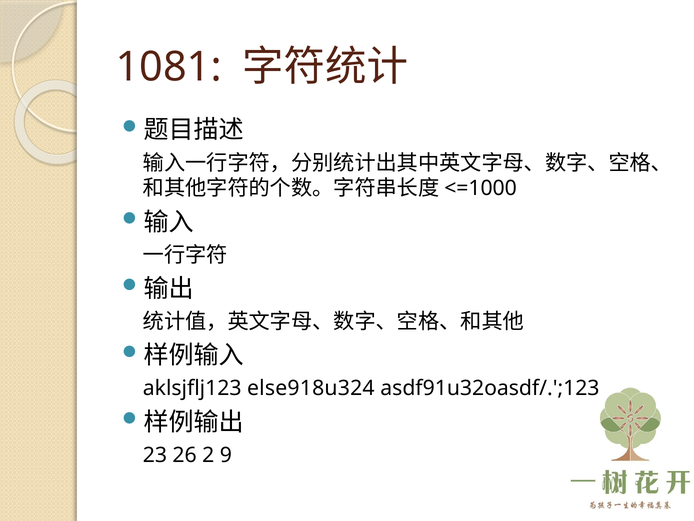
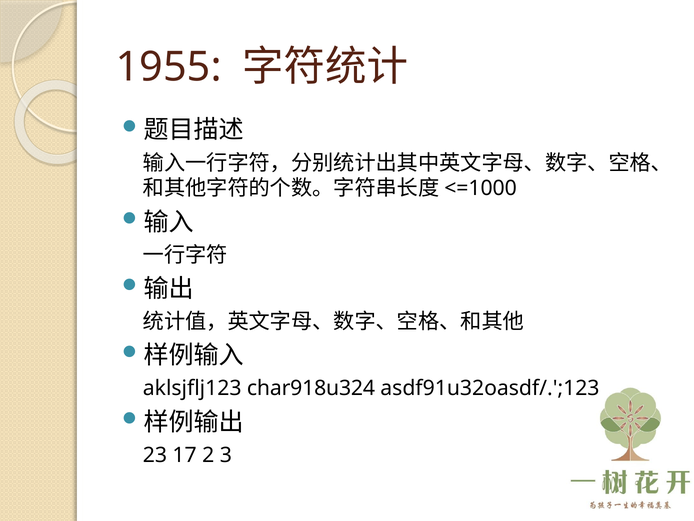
1081: 1081 -> 1955 (169, 67)
else918u324: else918u324 -> char918u324 (311, 388)
26: 26 -> 17 (185, 455)
9: 9 -> 3 (226, 455)
